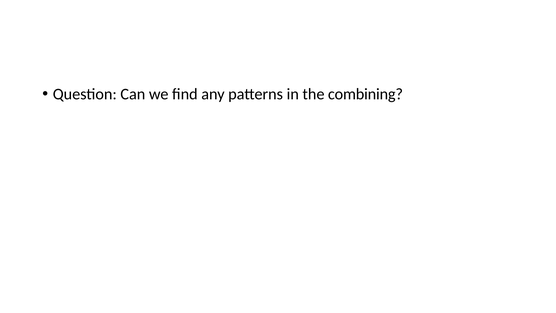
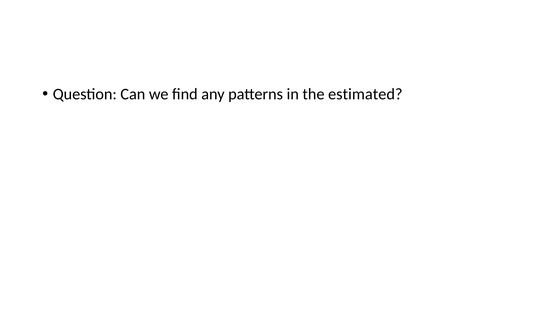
combining: combining -> estimated (365, 94)
